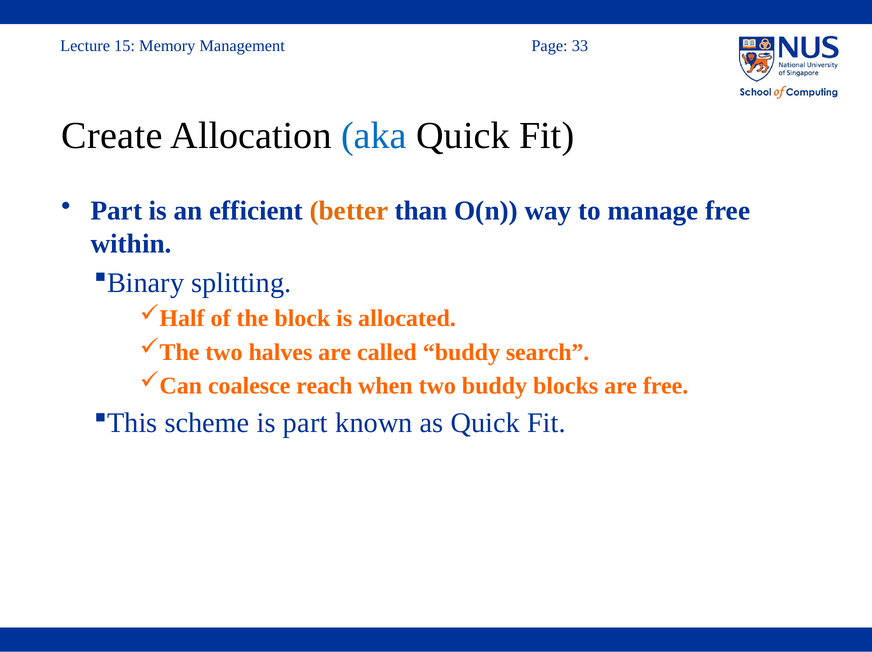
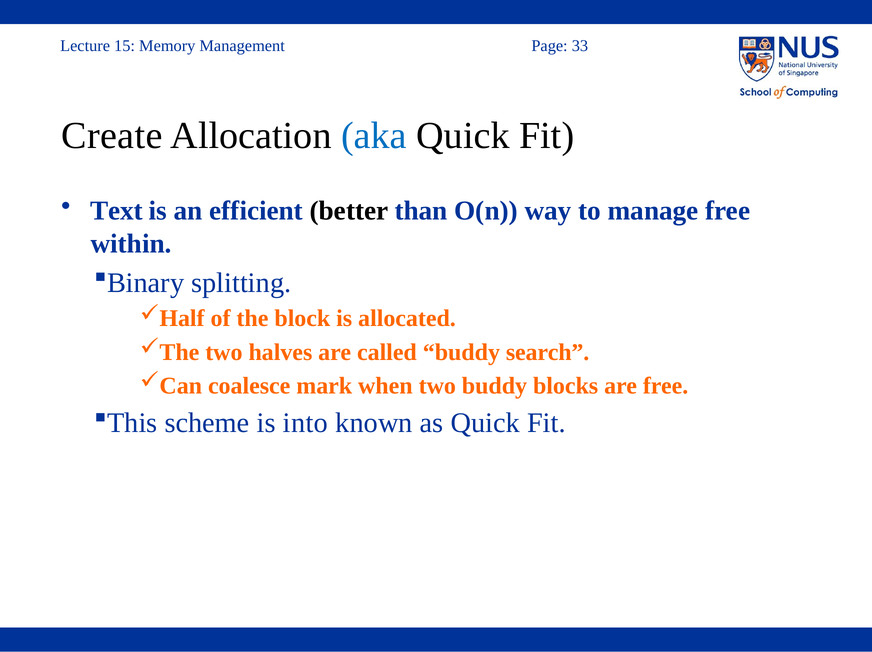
Part: Part -> Text (117, 211)
better colour: orange -> black (349, 211)
reach: reach -> mark (324, 386)
is part: part -> into (305, 423)
